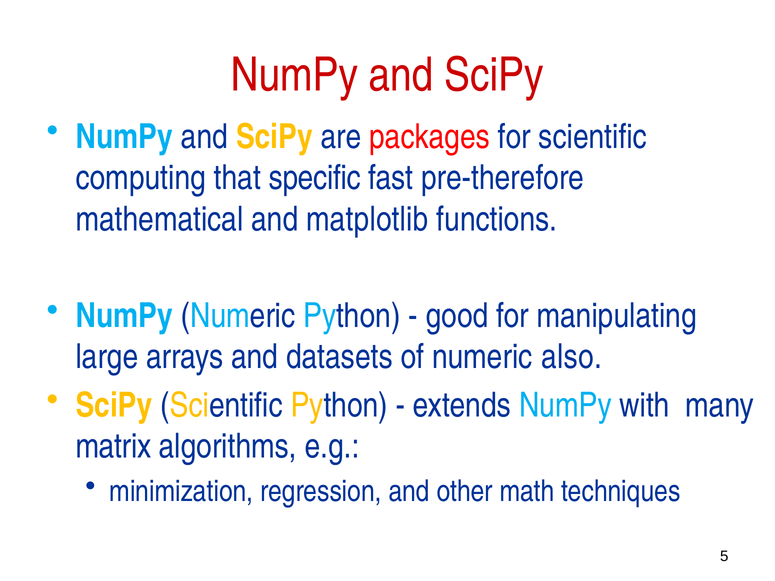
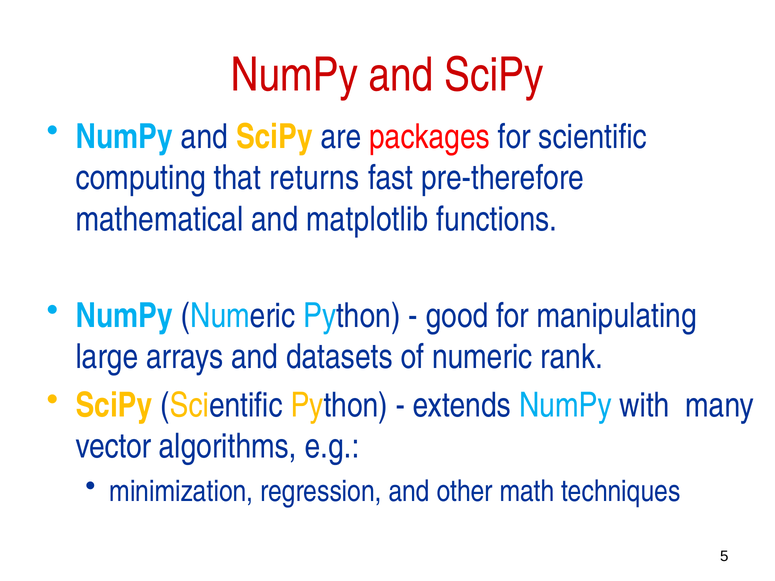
specific: specific -> returns (314, 178)
also: also -> rank (572, 357)
matrix: matrix -> vector (113, 447)
